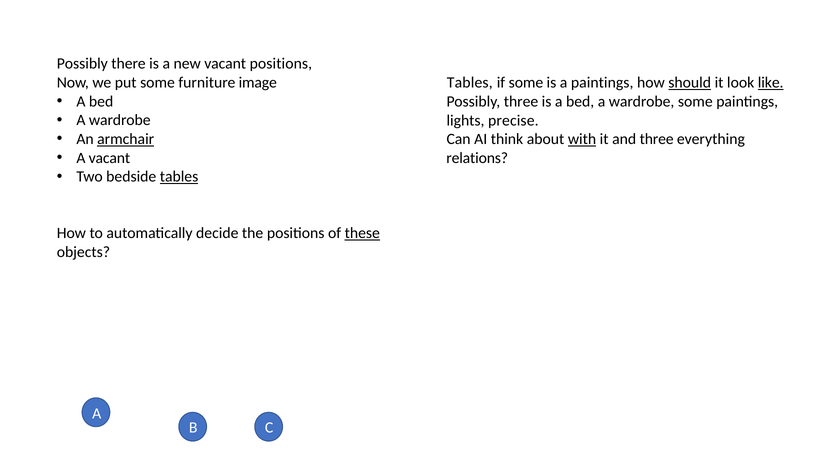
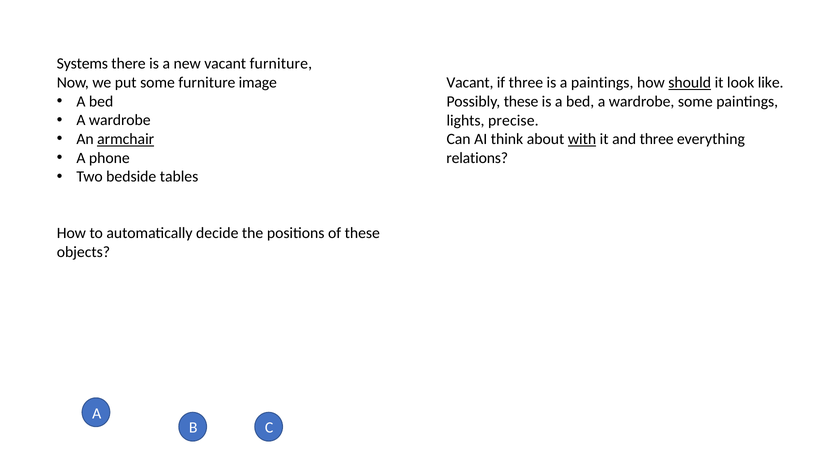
Possibly: Possibly -> Systems (82, 64)
vacant positions: positions -> furniture (281, 64)
Tables: Tables -> Vacant (470, 83)
if some: some -> three (526, 83)
like underline: present -> none (771, 83)
Possibly three: three -> these (521, 102)
A vacant: vacant -> phone (109, 158)
tables underline: present -> none (179, 177)
these underline: present -> none (362, 233)
